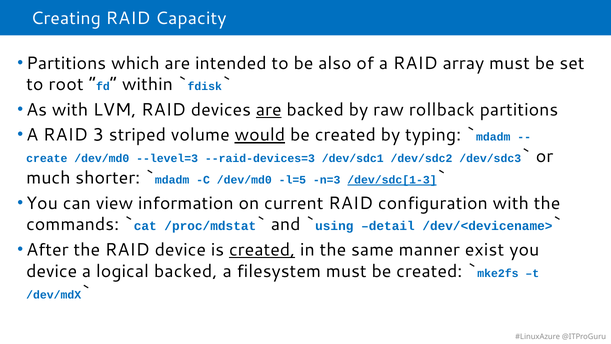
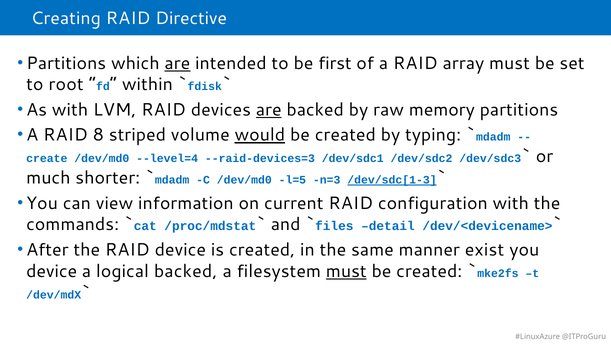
Capacity: Capacity -> Directive (191, 18)
are underline: none -> present (177, 63)
also: also -> first (335, 63)
rollback: rollback -> memory (442, 110)
3: 3 -> 8 (98, 135)
--level=3: --level=3 -> --level=4 (167, 158)
using: using -> files (334, 226)
created underline: present -> none (262, 250)
must underline: none -> present (346, 271)
